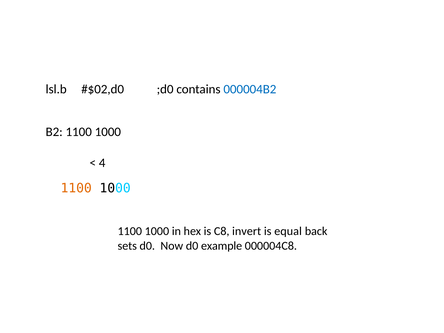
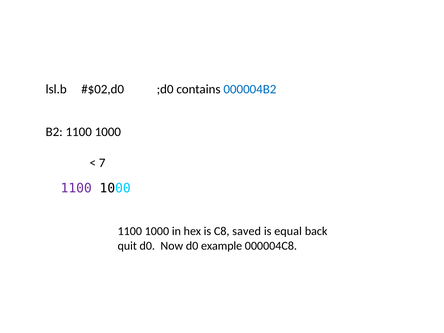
4: 4 -> 7 (102, 163)
1100 colour: orange -> purple (76, 188)
invert: invert -> saved (247, 231)
sets: sets -> quit (127, 246)
